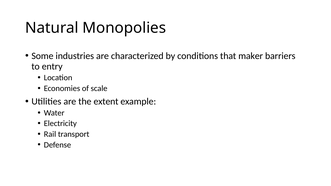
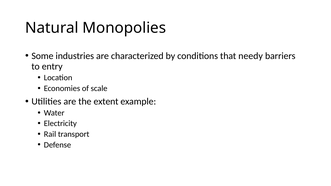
maker: maker -> needy (251, 56)
